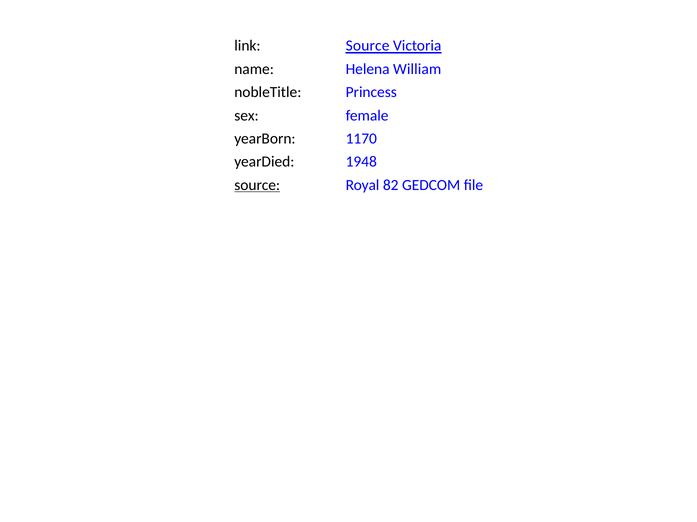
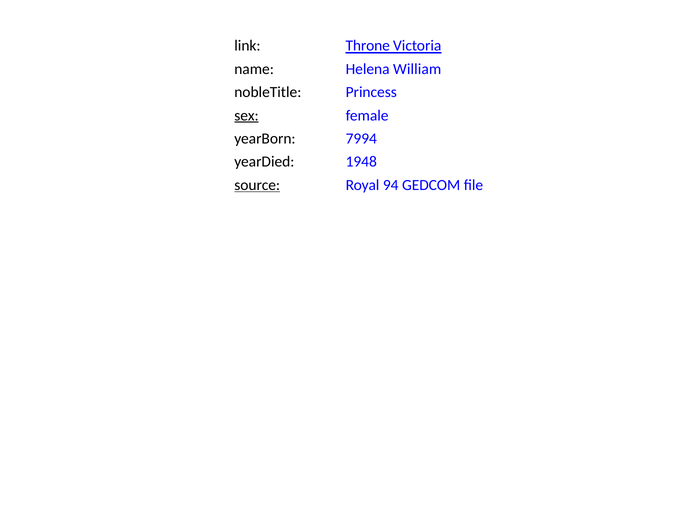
link Source: Source -> Throne (368, 46)
sex underline: none -> present (246, 116)
1170: 1170 -> 7994 (361, 139)
82: 82 -> 94 (391, 185)
